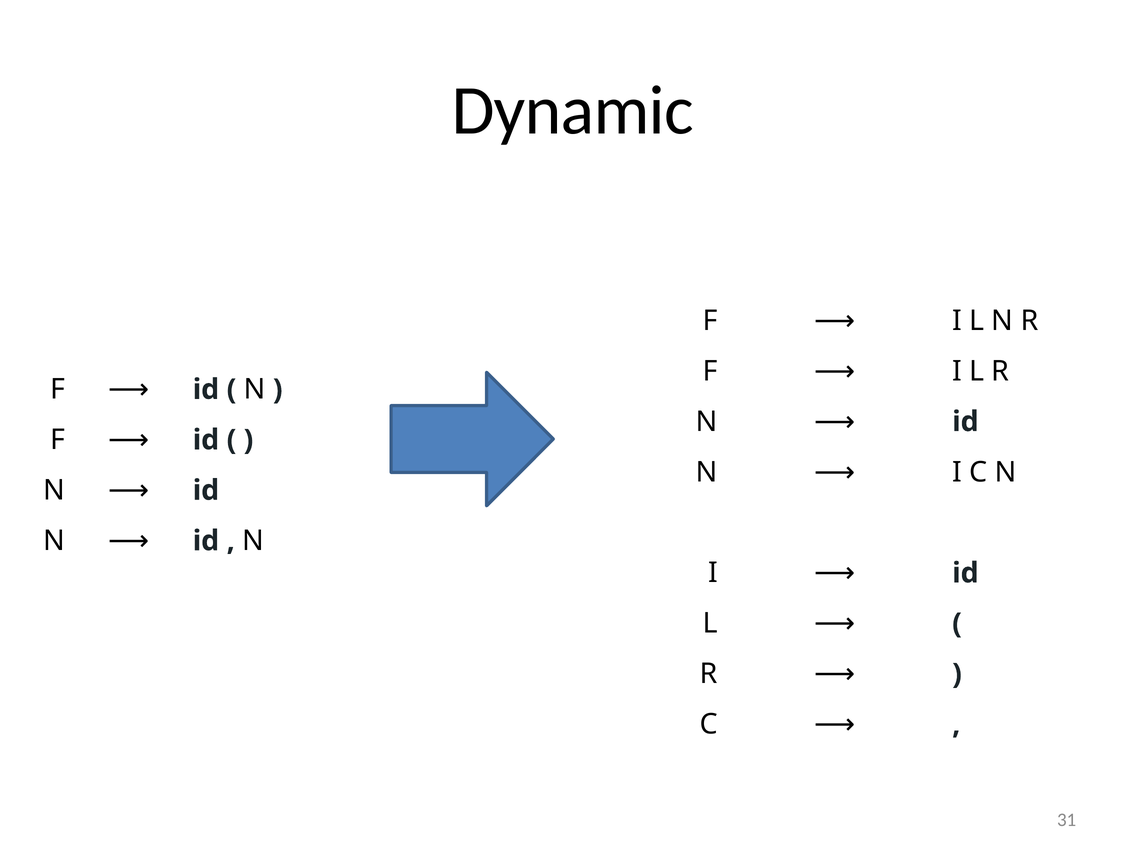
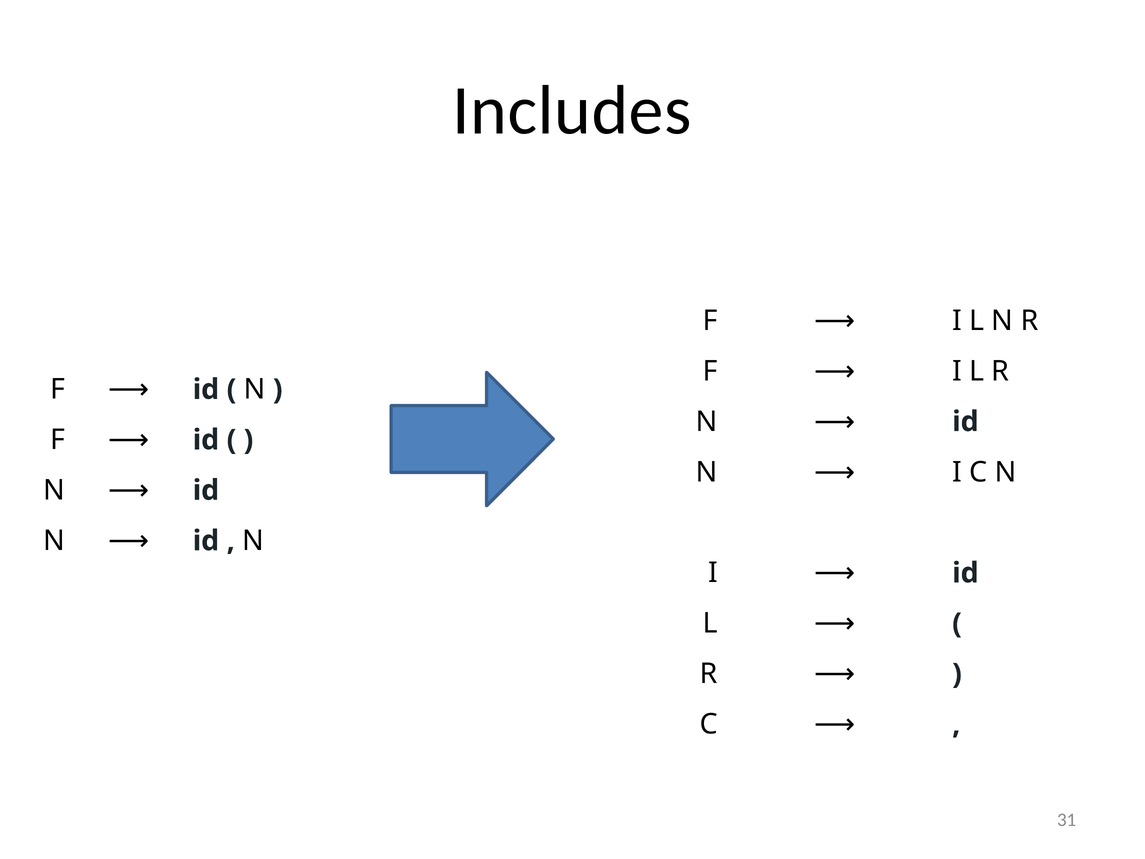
Dynamic: Dynamic -> Includes (572, 111)
